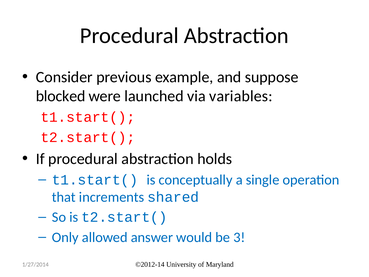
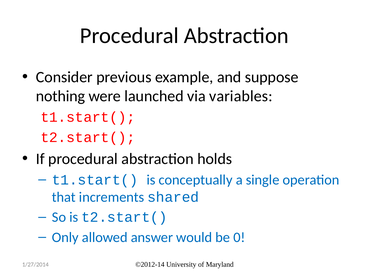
blocked: blocked -> nothing (61, 96)
3: 3 -> 0 (239, 237)
